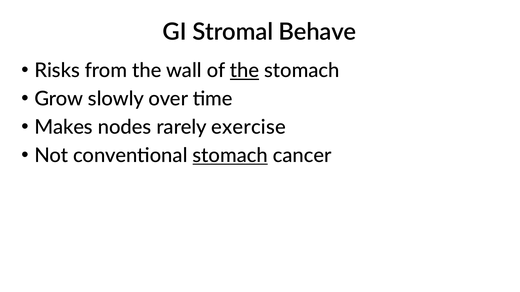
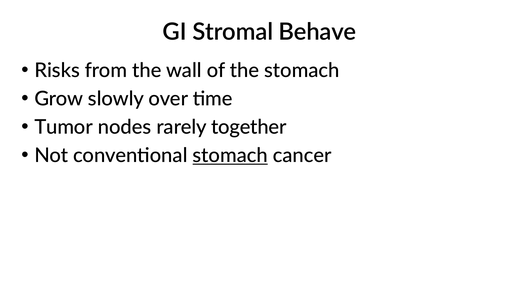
the underline: present -> none (245, 71)
Makes: Makes -> Tumor (64, 127)
exercise: exercise -> together (249, 127)
